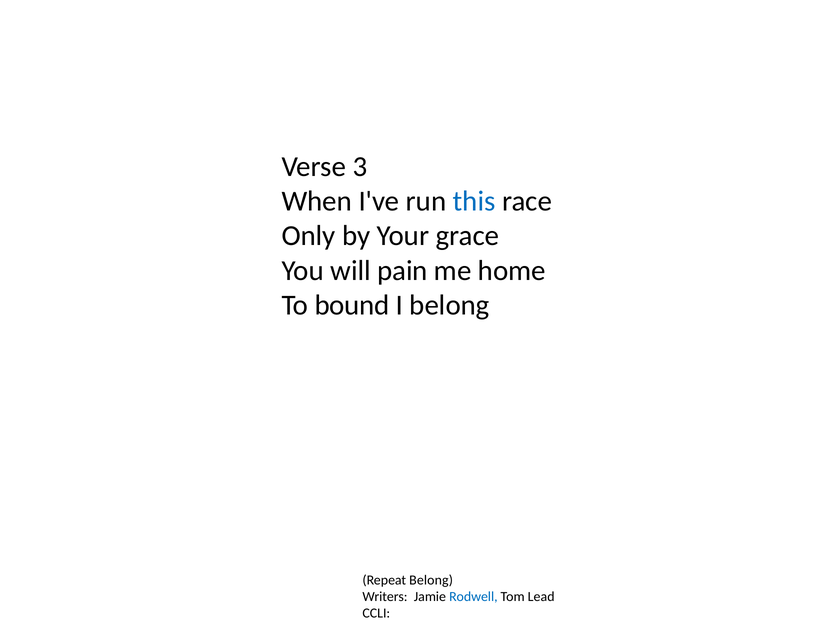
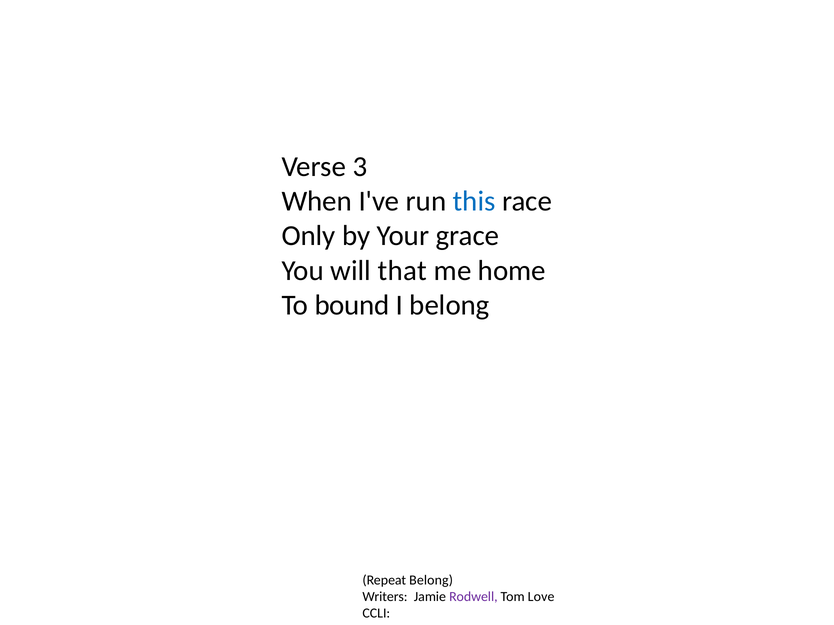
pain: pain -> that (402, 271)
Rodwell colour: blue -> purple (473, 597)
Lead: Lead -> Love (541, 597)
